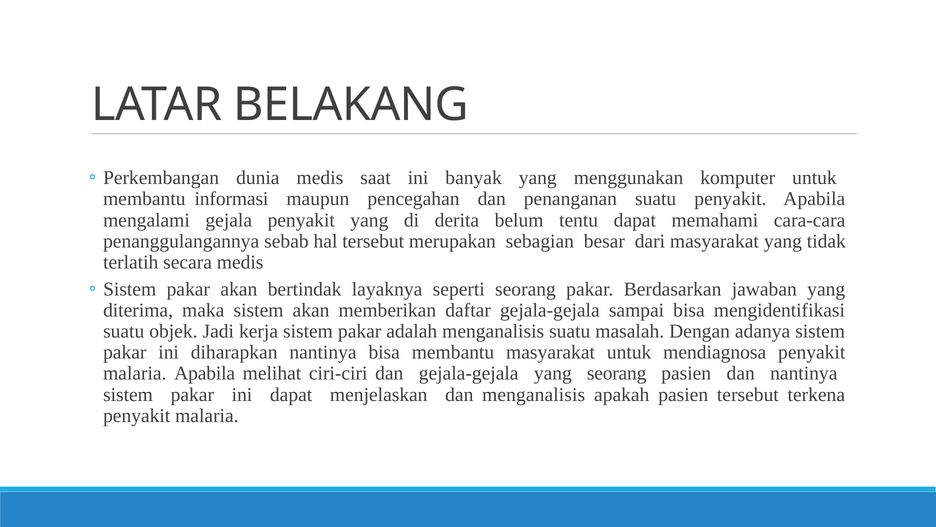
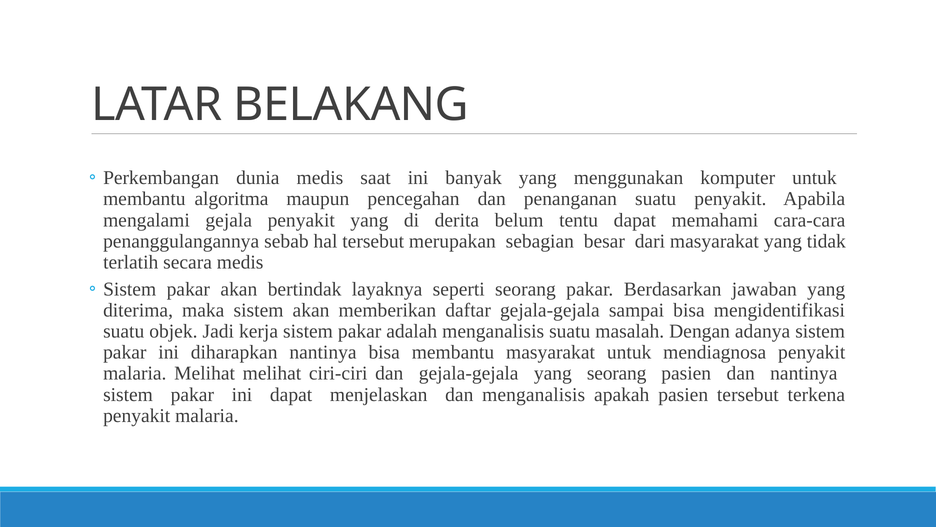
informasi: informasi -> algoritma (231, 199)
malaria Apabila: Apabila -> Melihat (205, 373)
